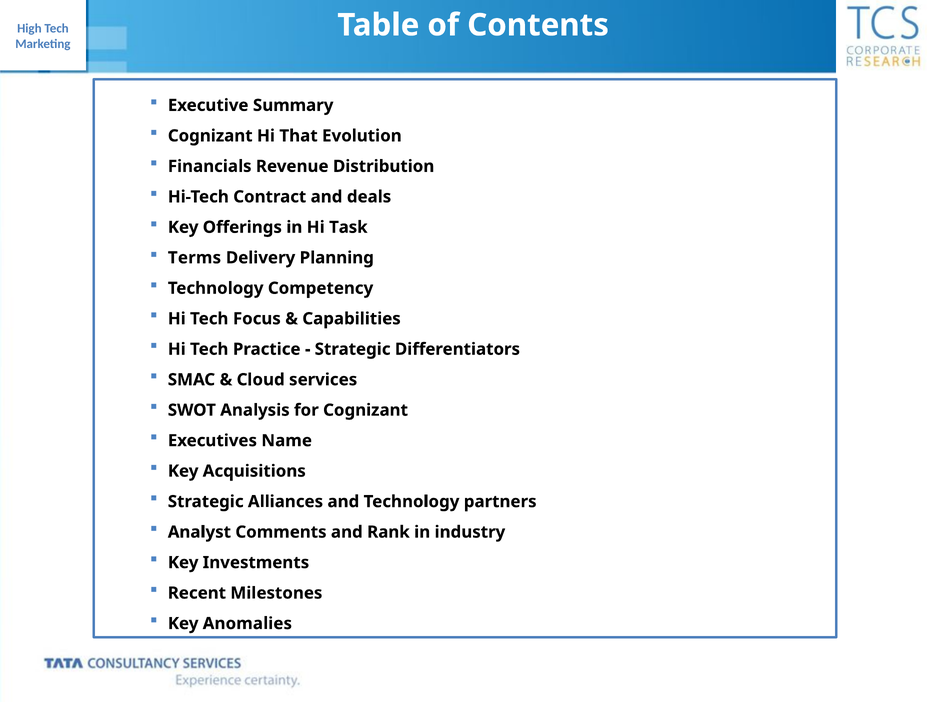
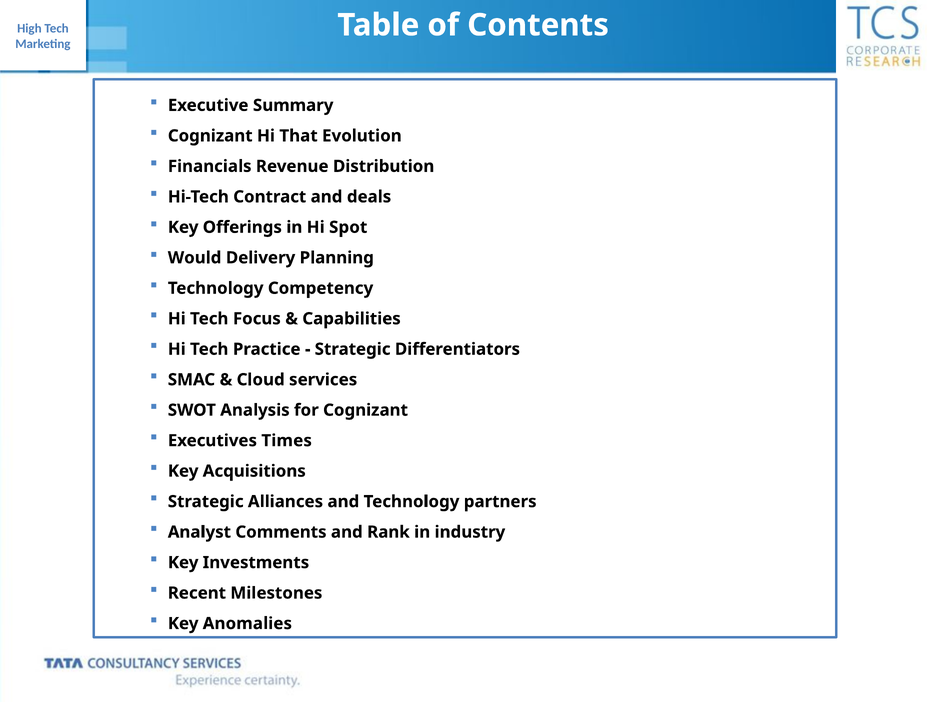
Task: Task -> Spot (348, 227)
Terms: Terms -> Would (195, 258)
Name: Name -> Times (287, 441)
